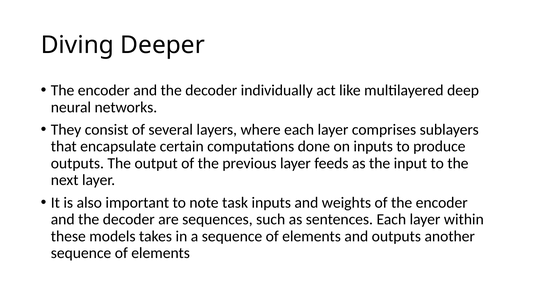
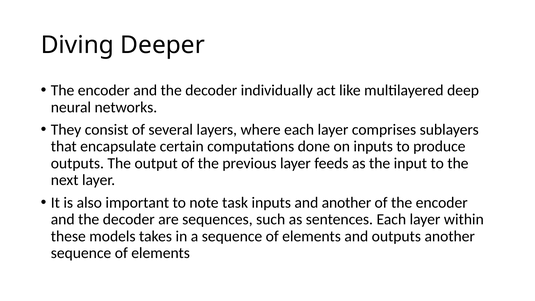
and weights: weights -> another (347, 203)
